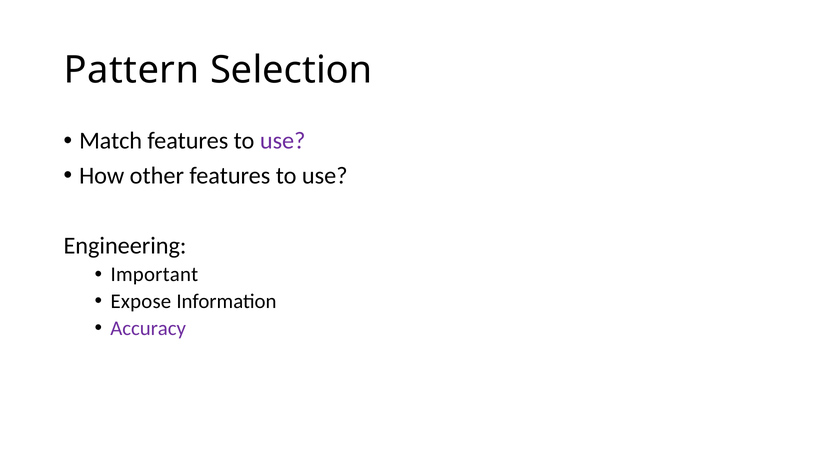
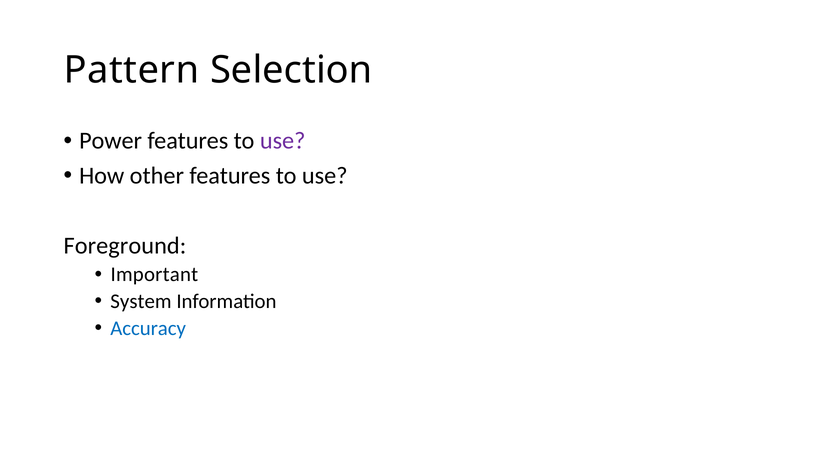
Match: Match -> Power (111, 141)
Engineering: Engineering -> Foreground (125, 246)
Expose: Expose -> System (141, 301)
Accuracy colour: purple -> blue (148, 328)
